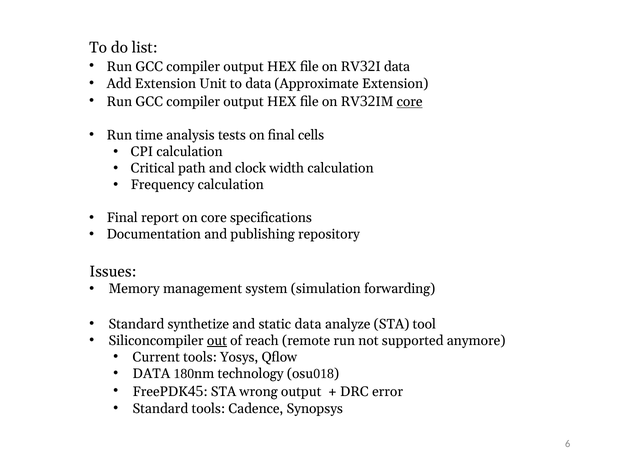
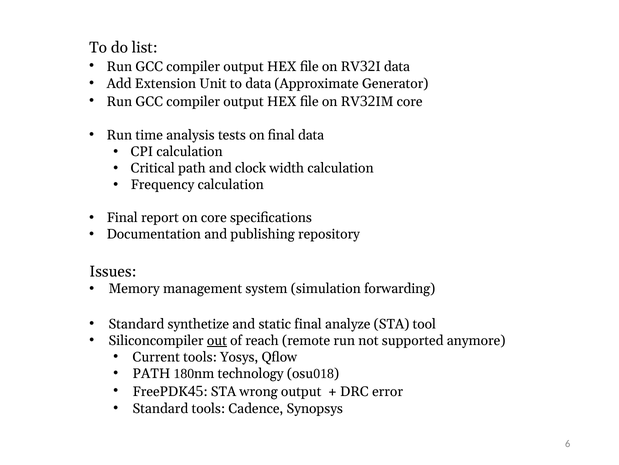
Approximate Extension: Extension -> Generator (395, 83)
core underline: present -> none (410, 102)
final cells: cells -> data (311, 135)
static data: data -> final (308, 323)
DATA: DATA -> PATH (151, 373)
